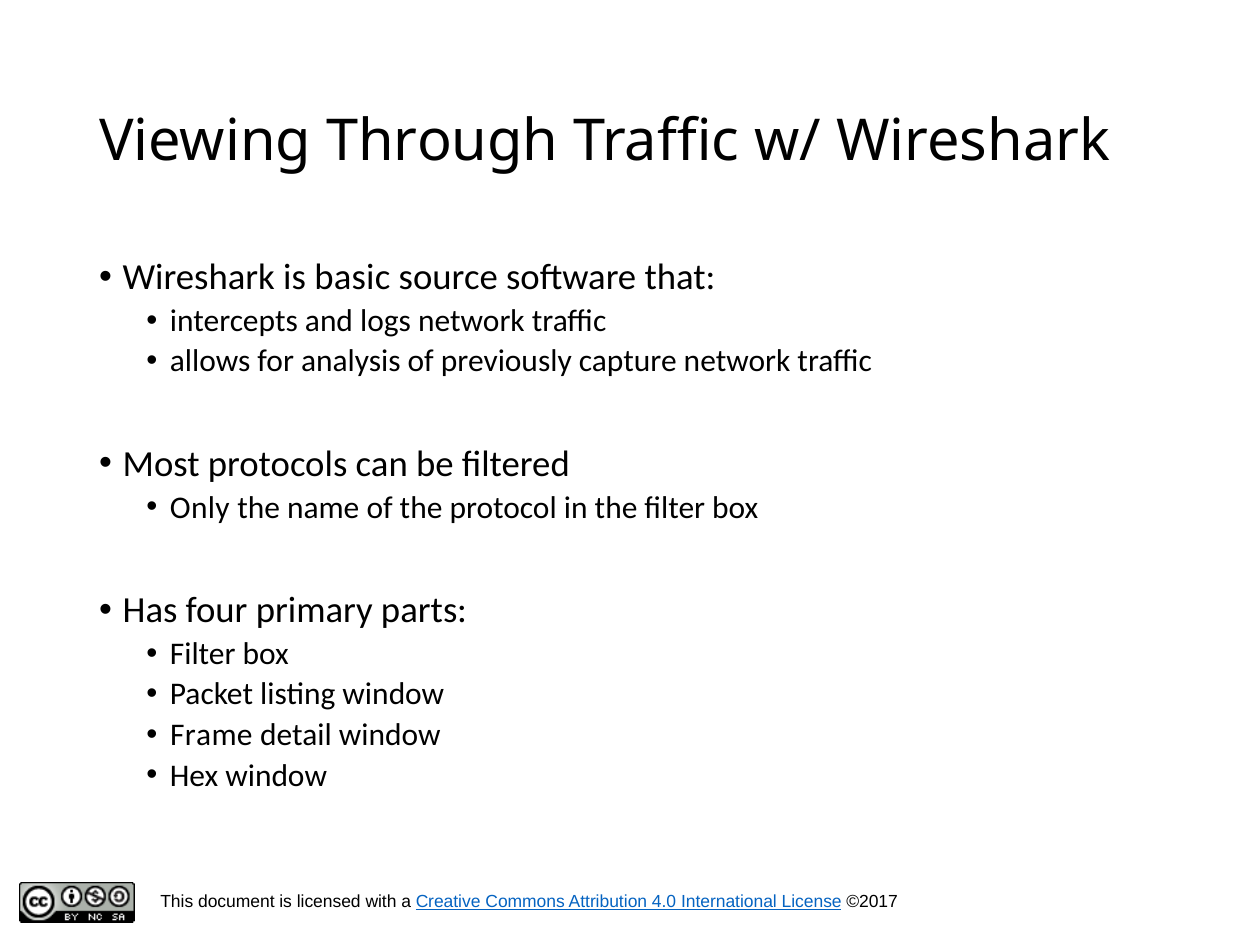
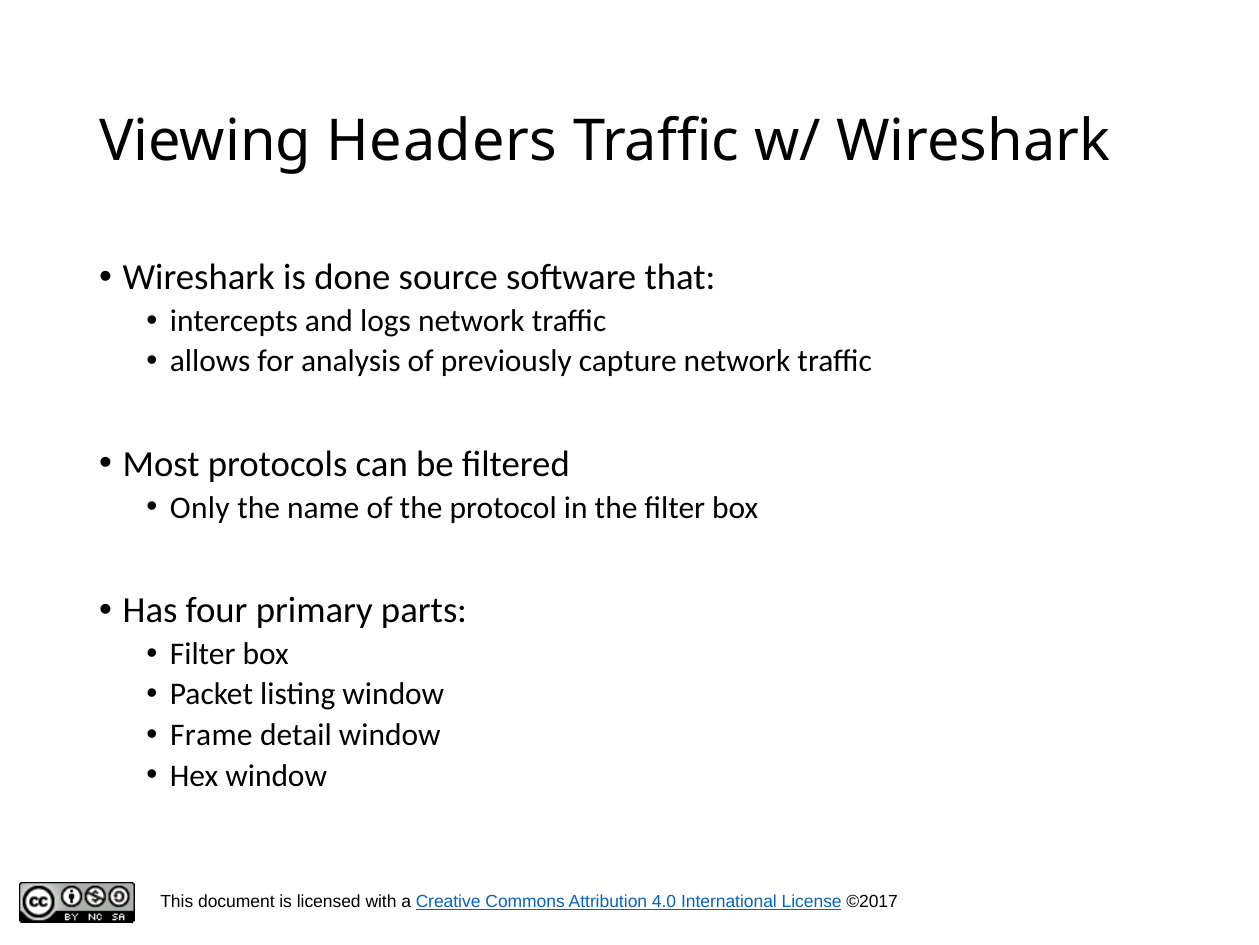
Through: Through -> Headers (442, 141)
basic: basic -> done (352, 277)
